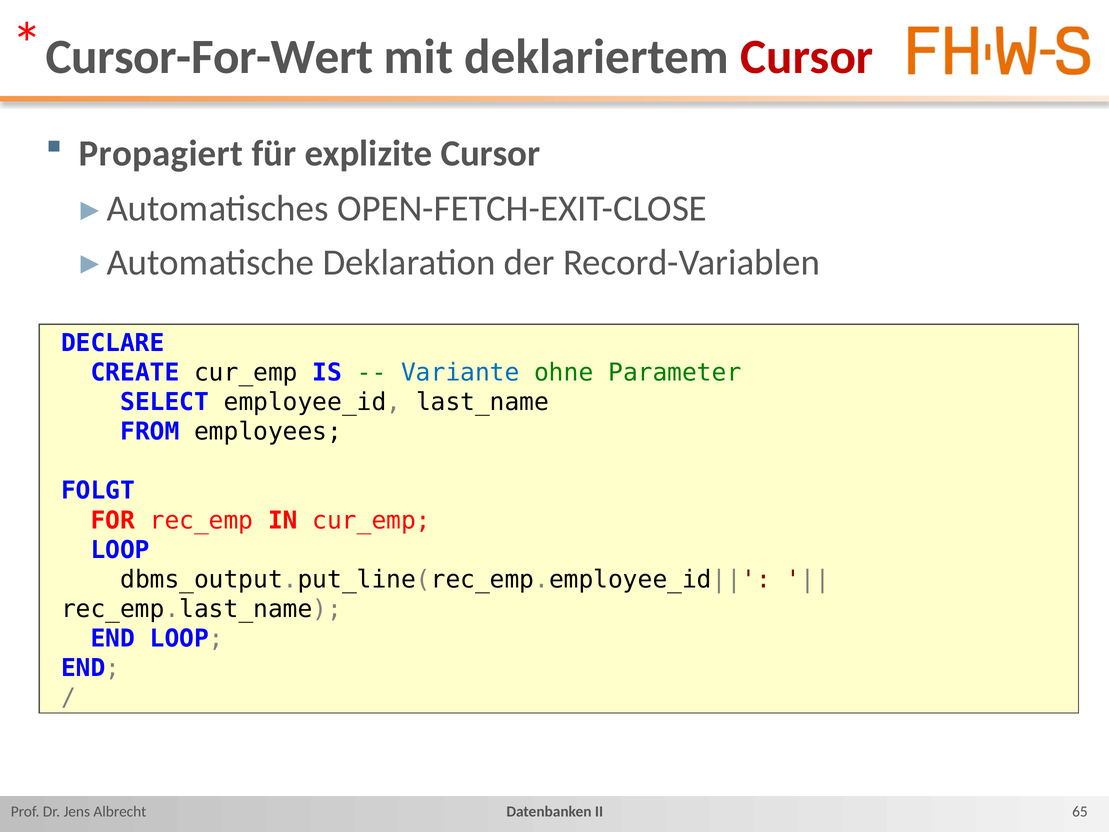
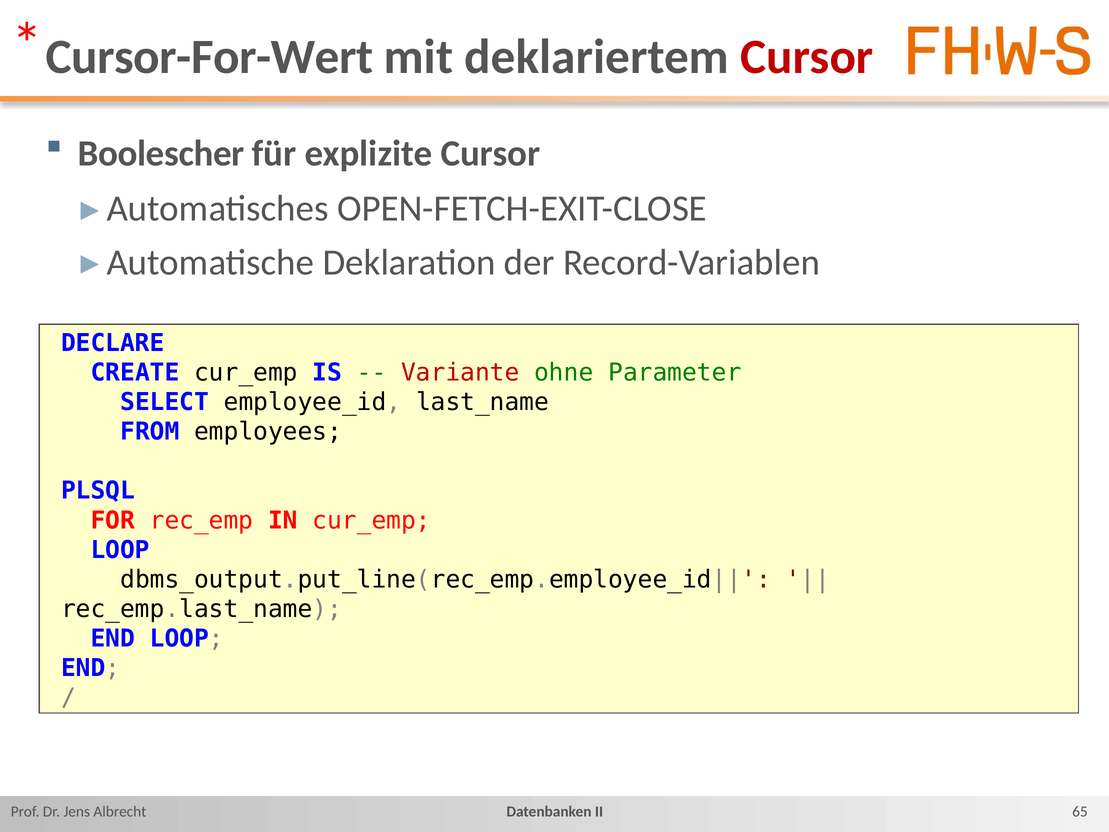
Propagiert: Propagiert -> Boolescher (161, 154)
Variante colour: blue -> red (460, 372)
FOLGT: FOLGT -> PLSQL (98, 491)
